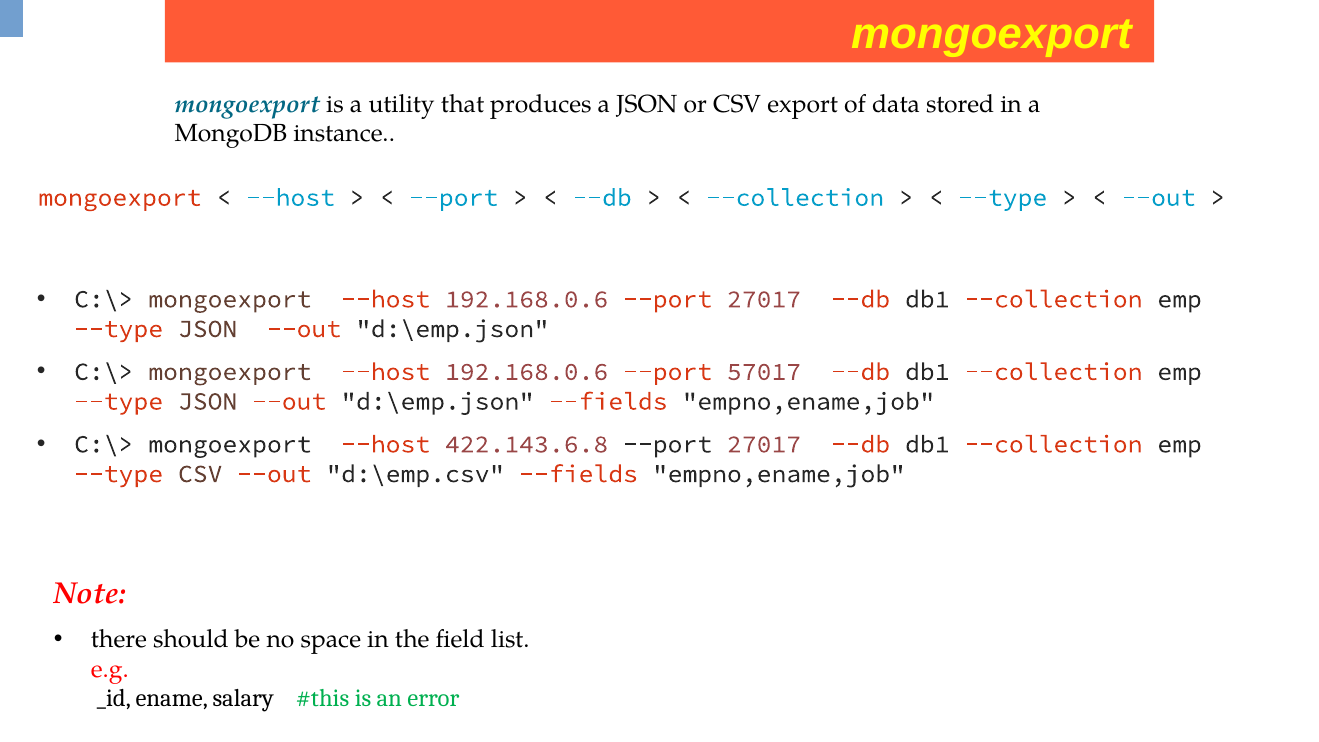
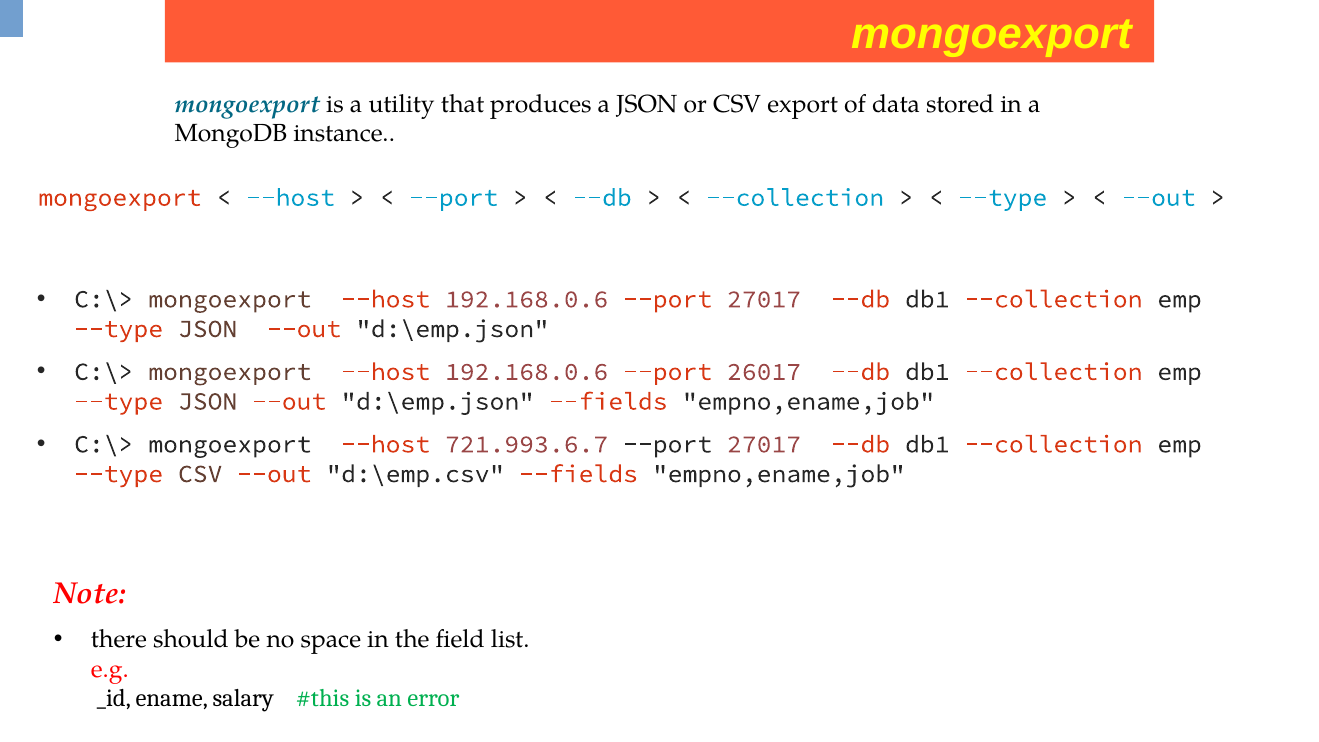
57017: 57017 -> 26017 (764, 372)
422.143.6.8: 422.143.6.8 -> 721.993.6.7 (527, 444)
